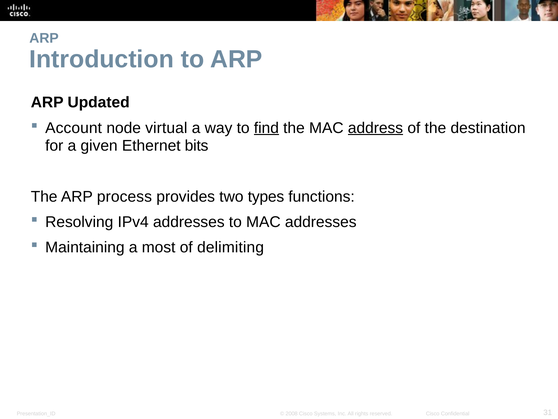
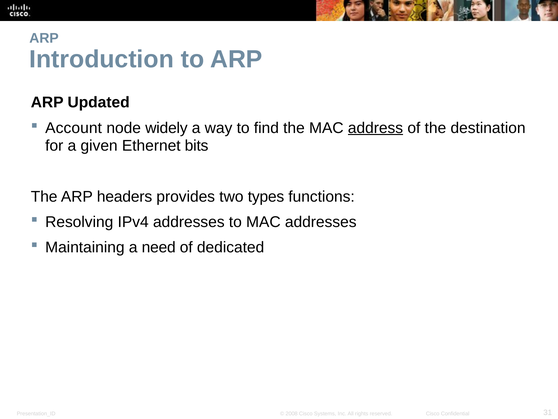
virtual: virtual -> widely (166, 128)
find underline: present -> none (266, 128)
process: process -> headers (125, 196)
most: most -> need (159, 247)
delimiting: delimiting -> dedicated (231, 247)
